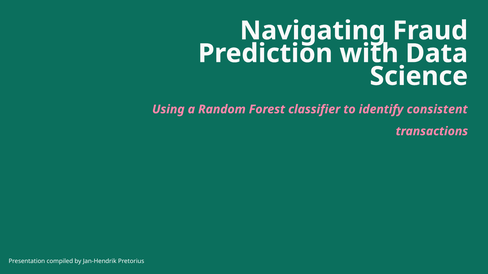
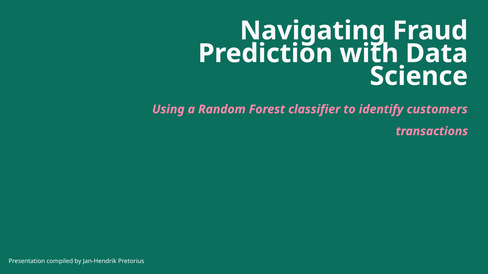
consistent: consistent -> customers (437, 110)
